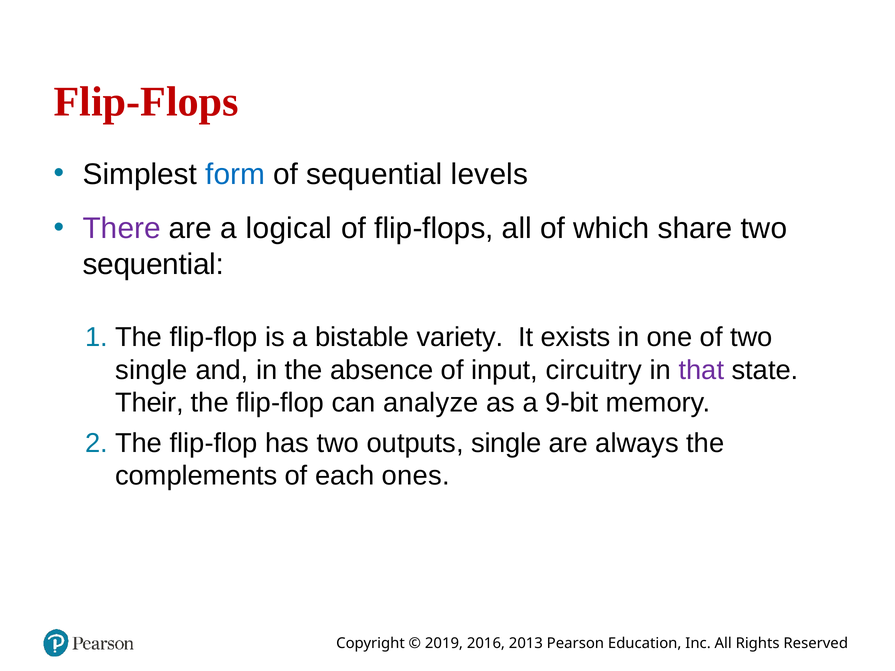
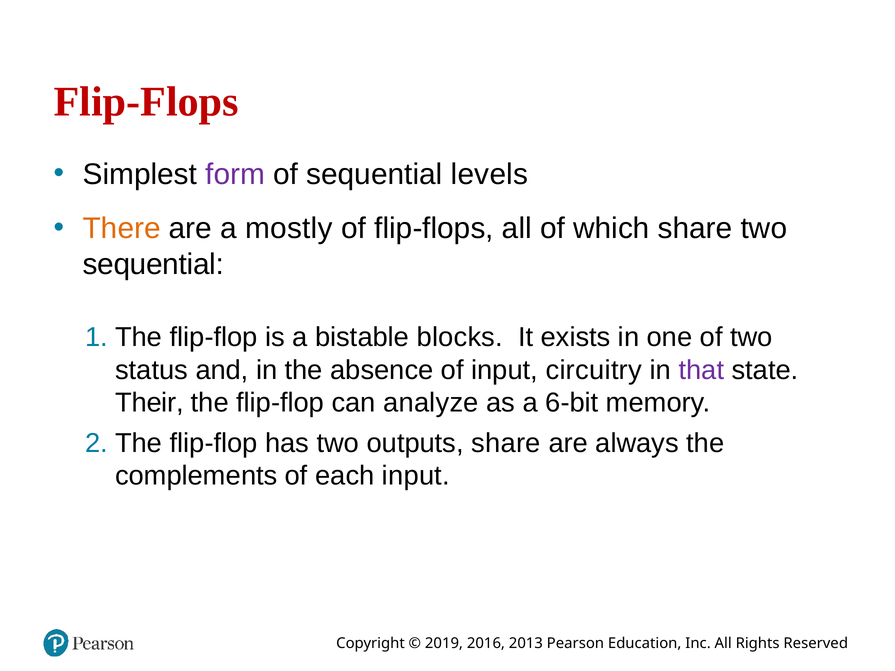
form colour: blue -> purple (235, 174)
There colour: purple -> orange (122, 229)
logical: logical -> mostly (289, 229)
variety: variety -> blocks (460, 337)
single: single -> status (152, 370)
9-bit: 9-bit -> 6-bit (572, 403)
outputs single: single -> share (506, 443)
each ones: ones -> input (416, 476)
